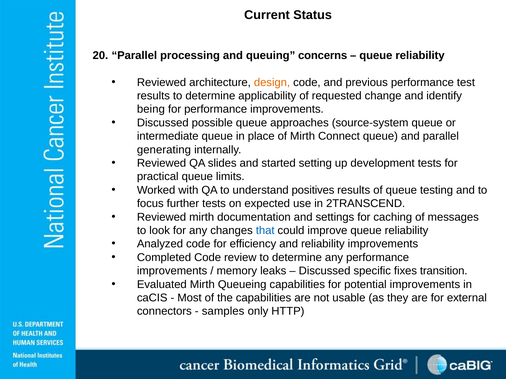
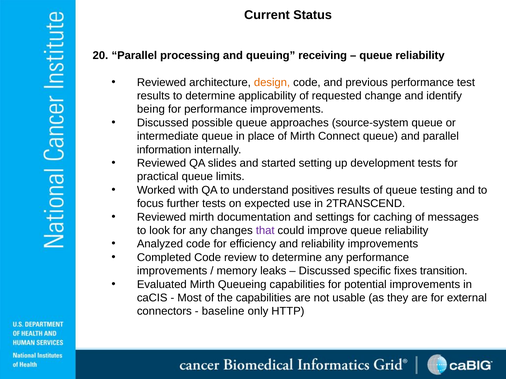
concerns: concerns -> receiving (323, 55)
generating: generating -> information (164, 150)
that colour: blue -> purple (265, 231)
samples: samples -> baseline (223, 312)
